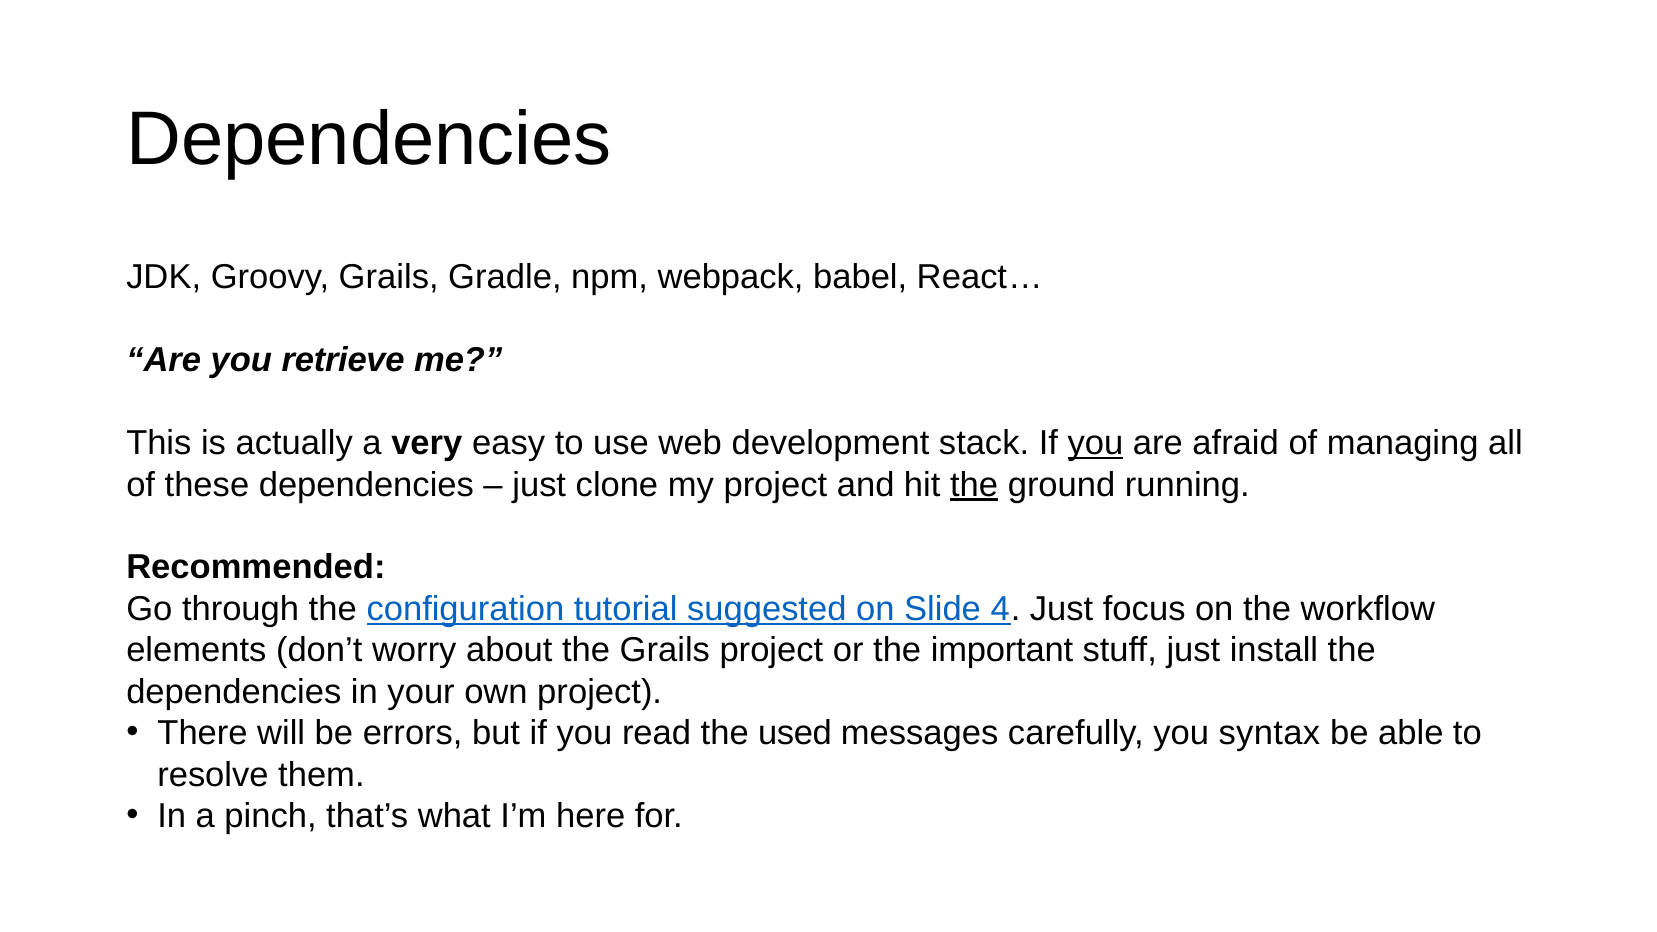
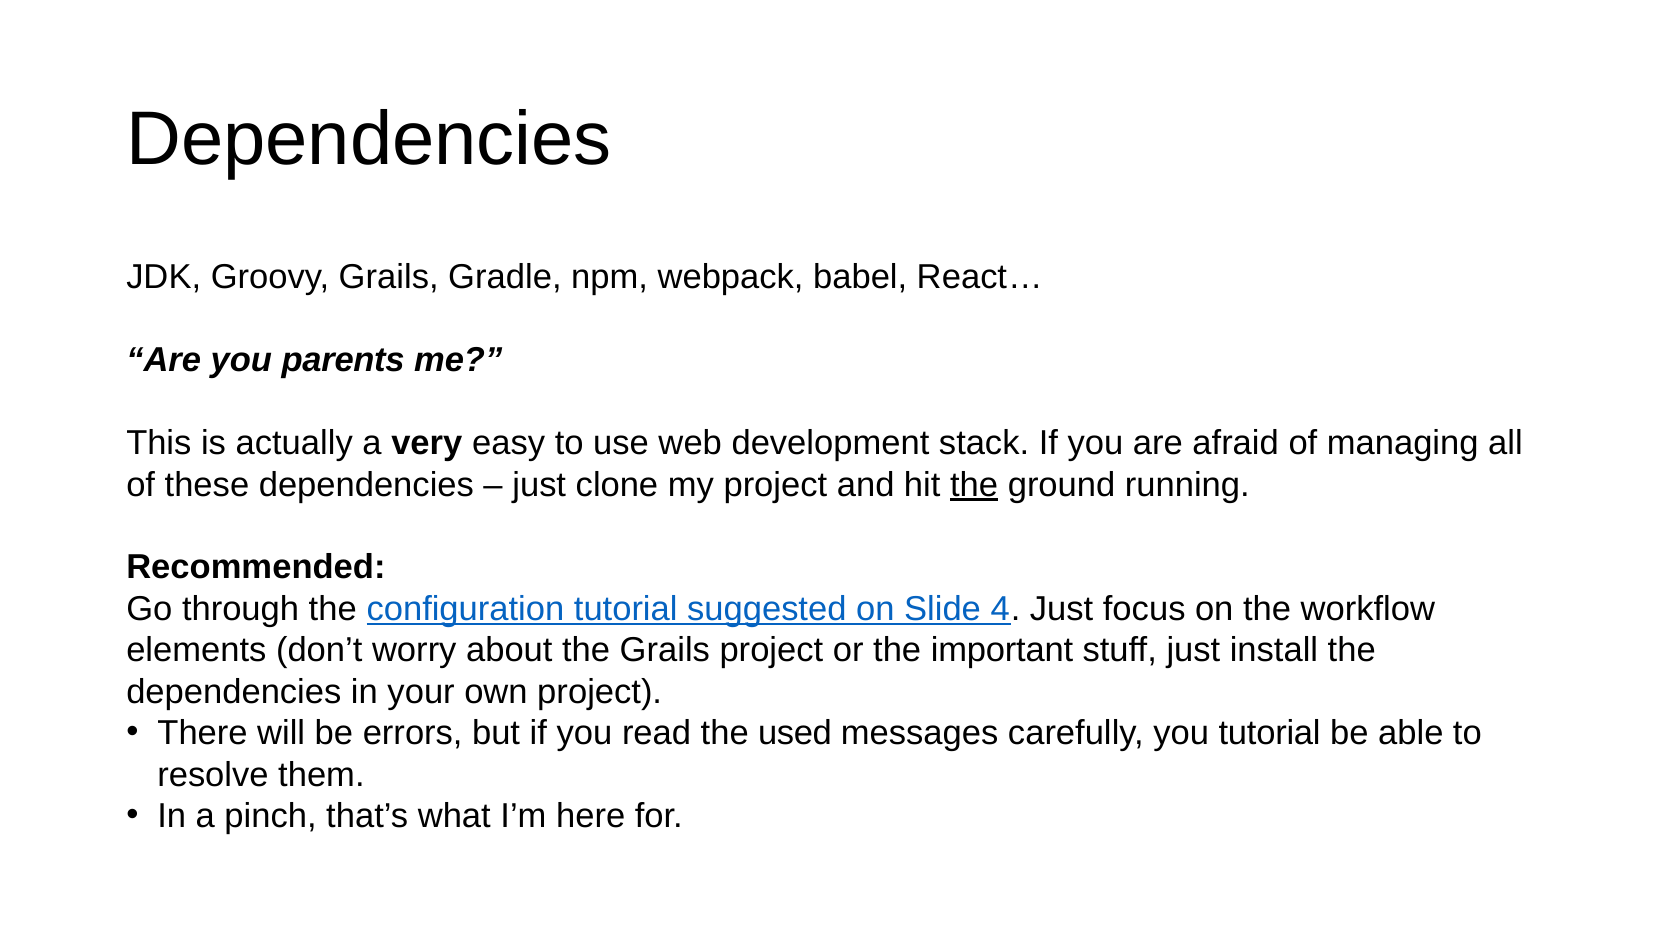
retrieve: retrieve -> parents (343, 360)
you underline: present -> none (1095, 443)
you syntax: syntax -> tutorial (1270, 733)
